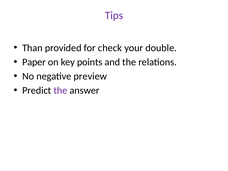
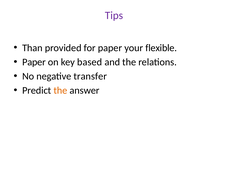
for check: check -> paper (110, 48)
double: double -> flexible (161, 48)
points: points -> based (90, 62)
preview: preview -> transfer (90, 76)
the colour: purple -> orange (60, 90)
